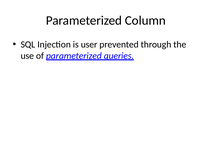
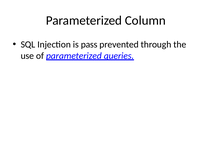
user: user -> pass (89, 44)
